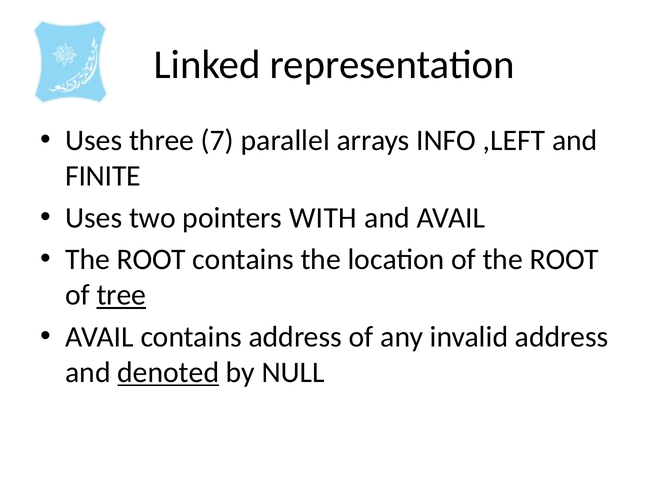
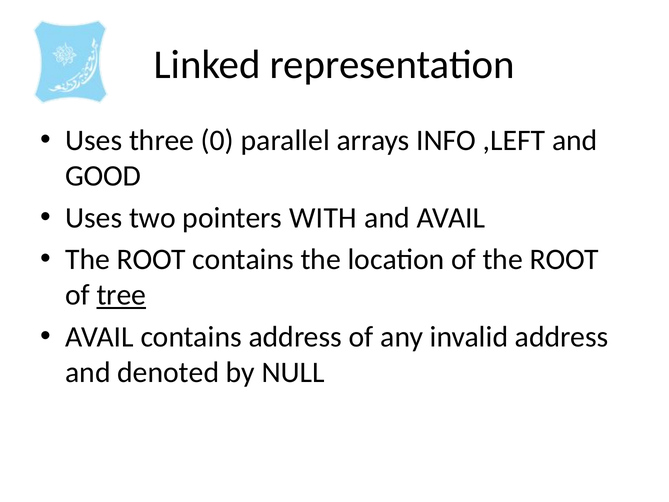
7: 7 -> 0 (217, 140)
FINITE: FINITE -> GOOD (103, 176)
denoted underline: present -> none (168, 372)
